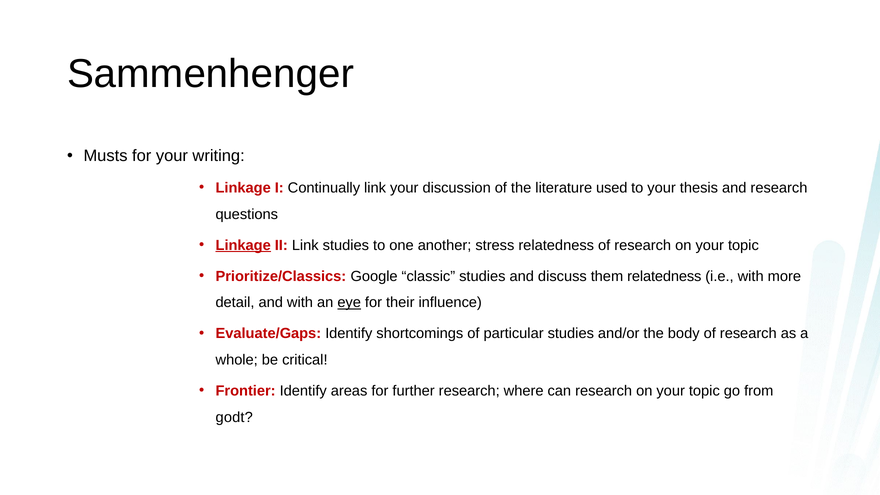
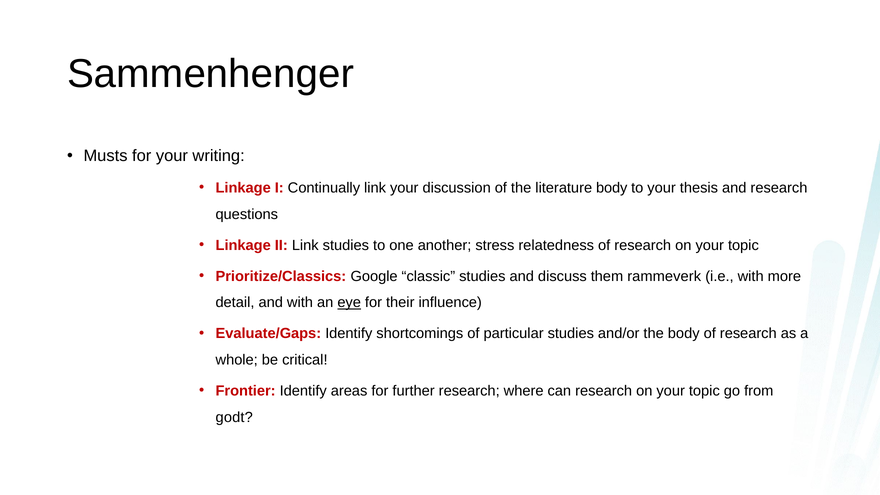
literature used: used -> body (612, 188)
Linkage underline: present -> none (243, 245)
them relatedness: relatedness -> rammeverk (664, 276)
